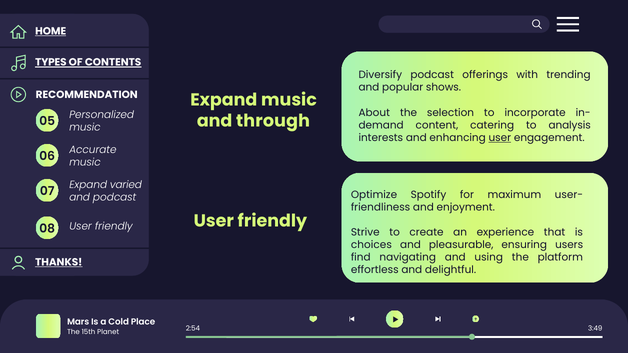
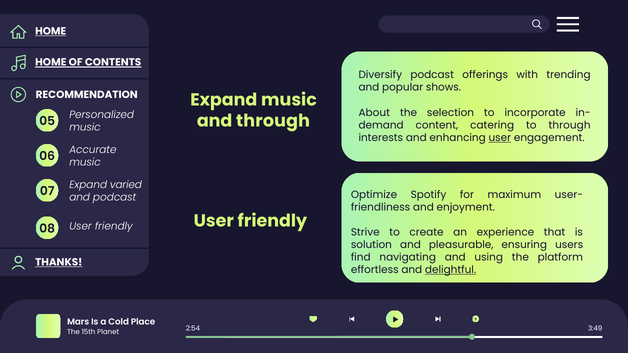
TYPES: TYPES -> HOME (51, 63)
to analysis: analysis -> through (570, 125)
choices: choices -> solution (371, 245)
delightful underline: none -> present (451, 270)
